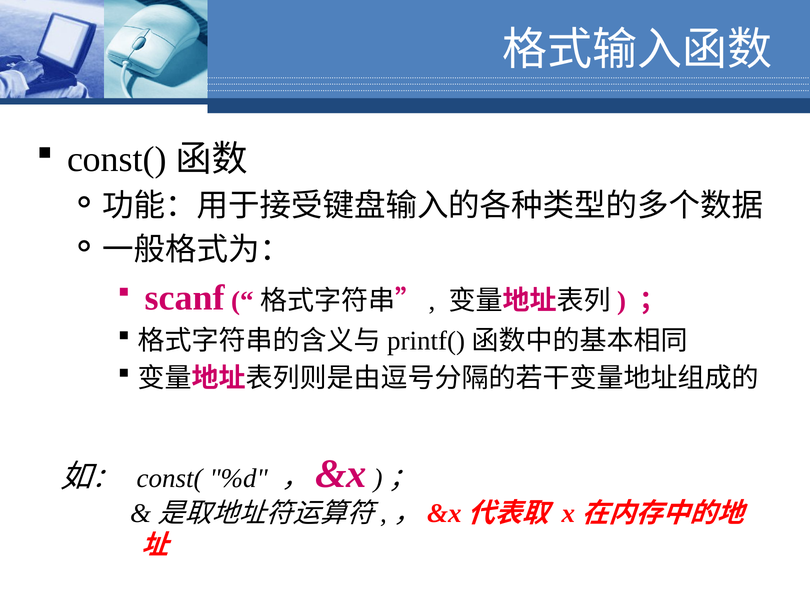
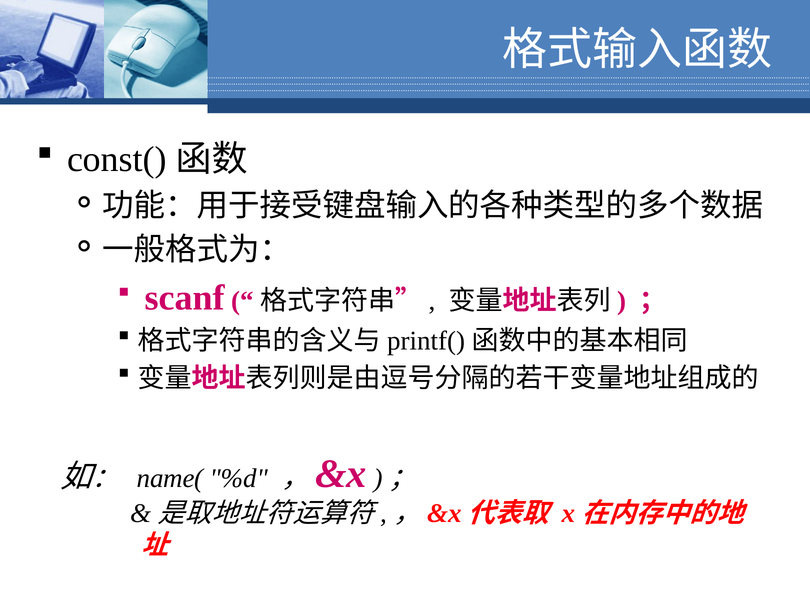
const(: const( -> name( (170, 479)
